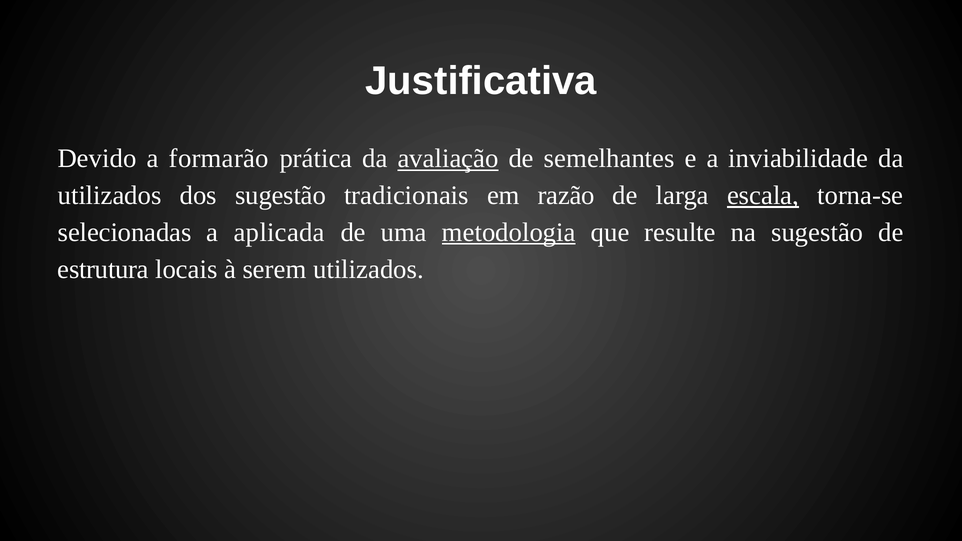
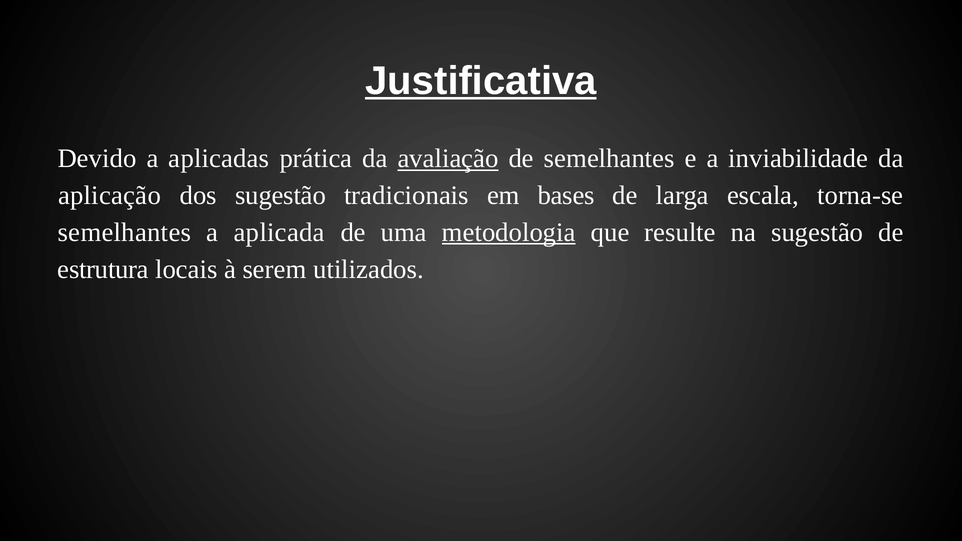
Justificativa underline: none -> present (481, 81)
formarão: formarão -> aplicadas (219, 159)
utilizados: utilizados -> aplicação (110, 196)
razão: razão -> bases (566, 196)
escala underline: present -> none (763, 196)
selecionadas: selecionadas -> semelhantes (124, 232)
